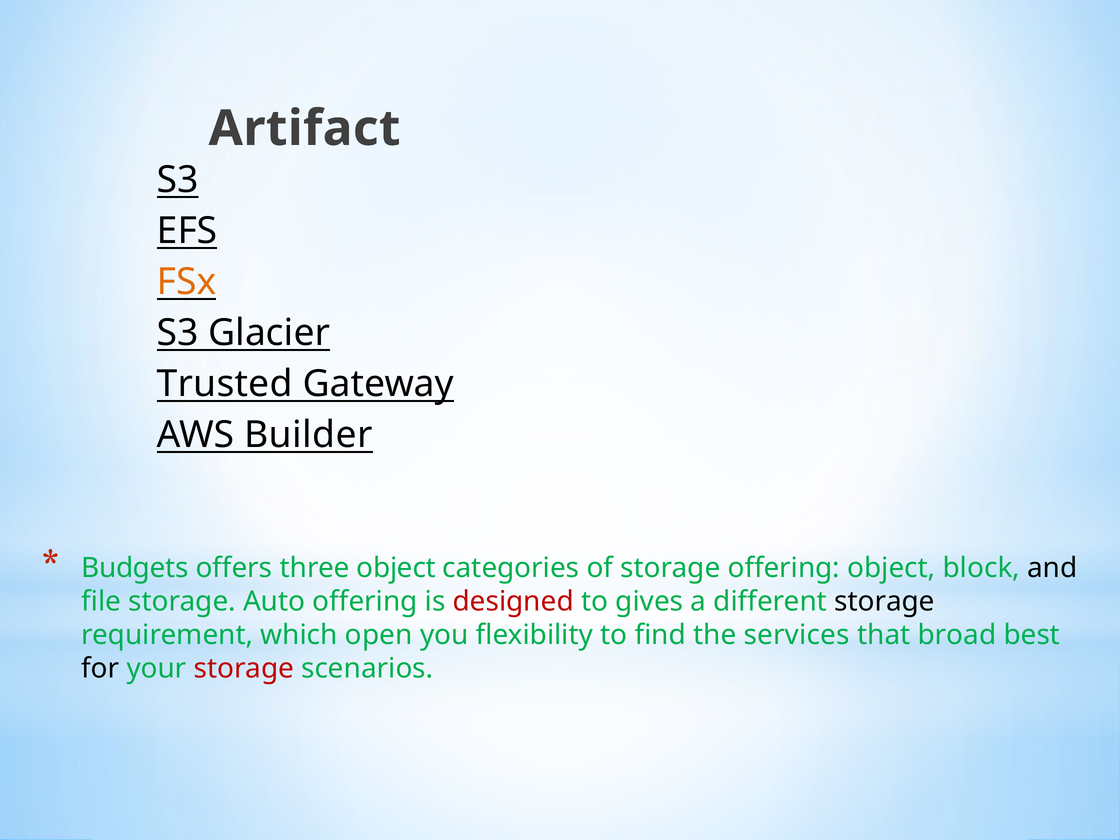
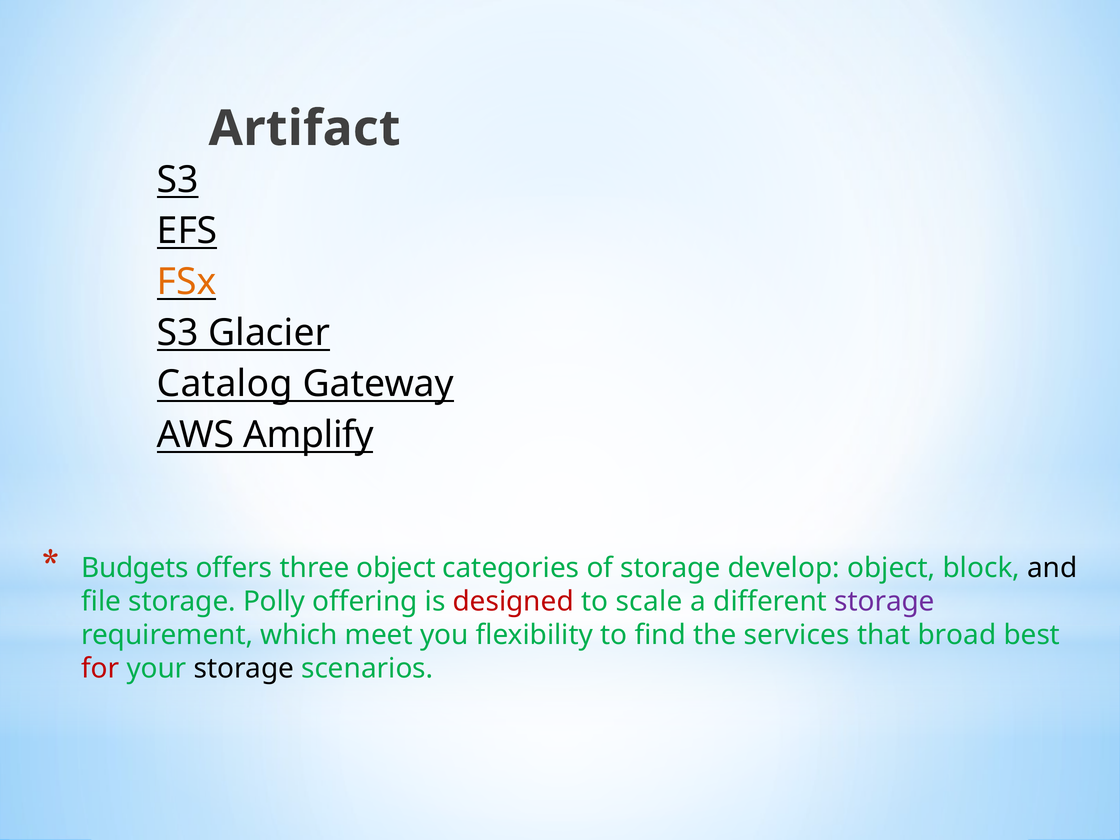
Trusted: Trusted -> Catalog (225, 384)
Builder: Builder -> Amplify (309, 435)
storage offering: offering -> develop (784, 568)
Auto: Auto -> Polly (274, 601)
gives: gives -> scale (649, 601)
storage colour: black -> purple (884, 601)
open: open -> meet (379, 635)
for colour: black -> red (100, 669)
storage colour: red -> black (244, 669)
